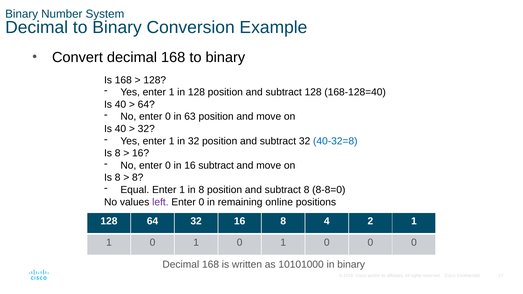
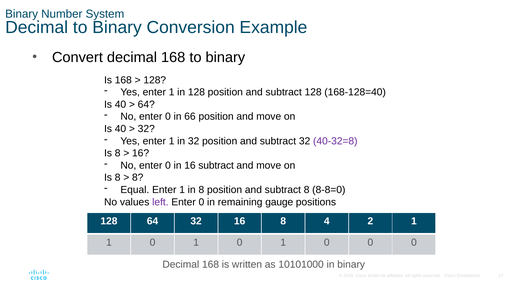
63: 63 -> 66 (190, 117)
40-32=8 colour: blue -> purple (335, 141)
online: online -> gauge (279, 202)
